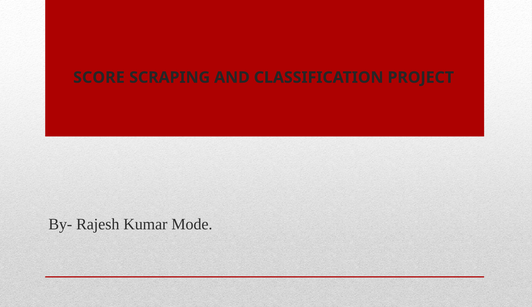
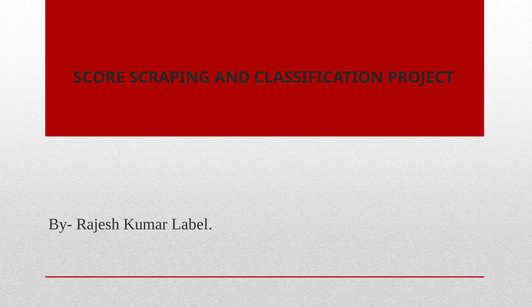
Mode: Mode -> Label (192, 224)
